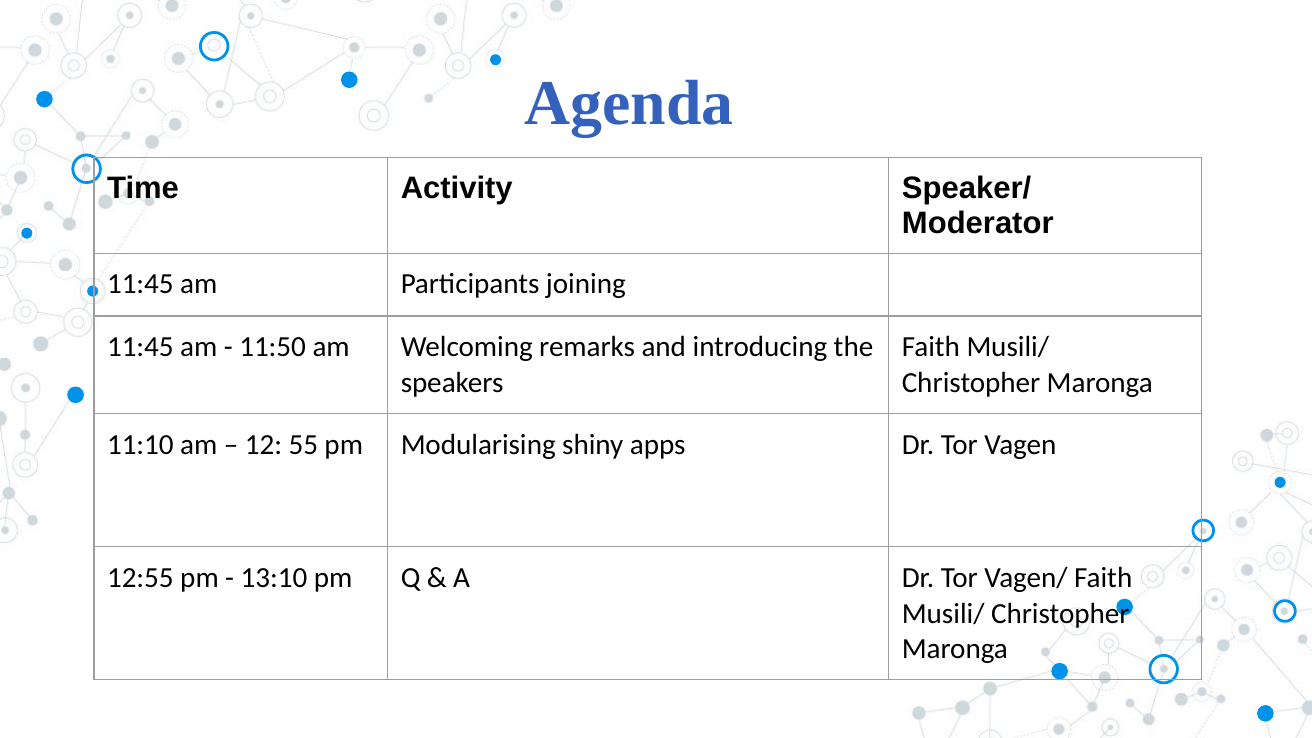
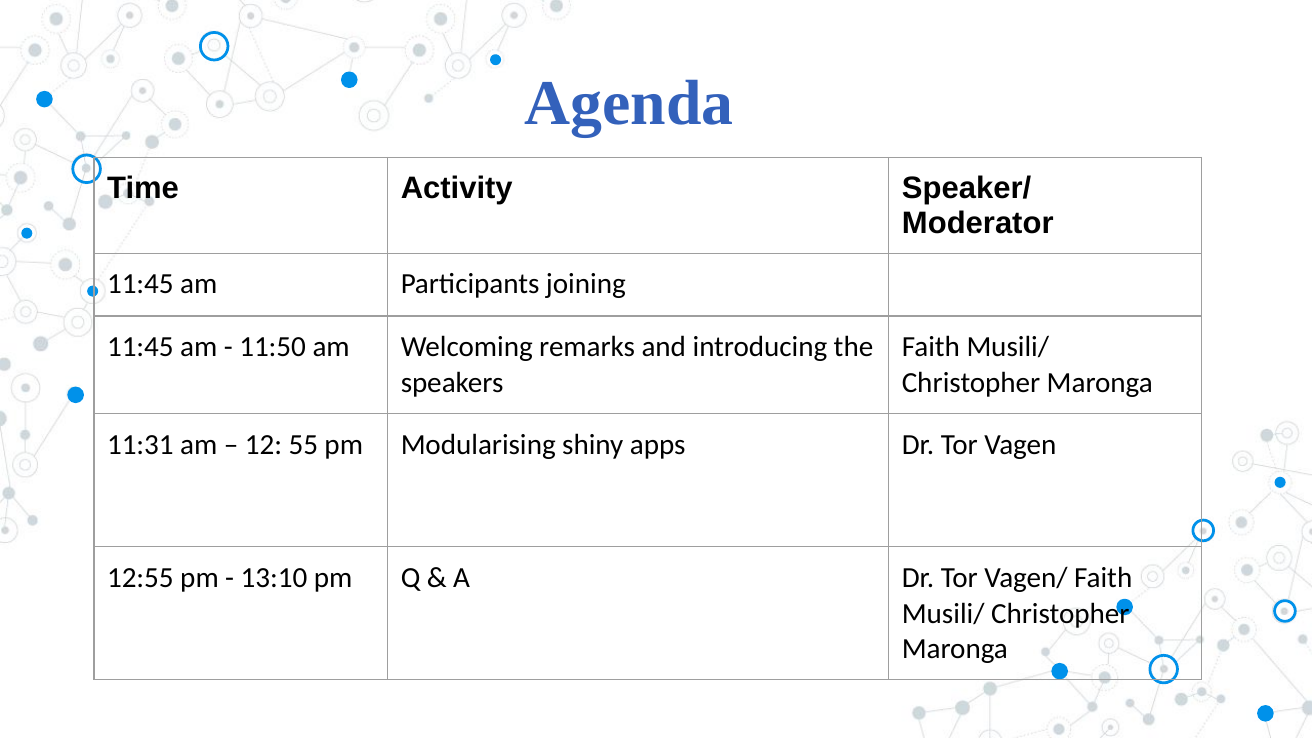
11:10: 11:10 -> 11:31 (140, 445)
